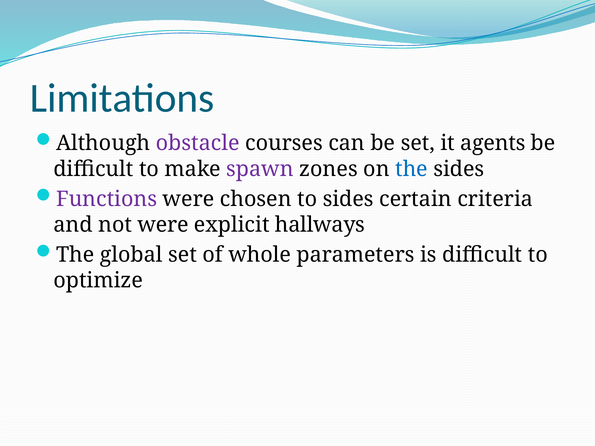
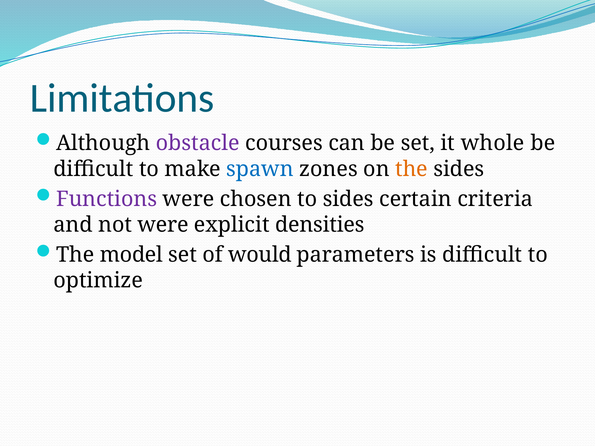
agents: agents -> whole (493, 143)
spawn colour: purple -> blue (260, 169)
the colour: blue -> orange (411, 169)
hallways: hallways -> densities (320, 225)
global: global -> model (131, 255)
whole: whole -> would (260, 255)
